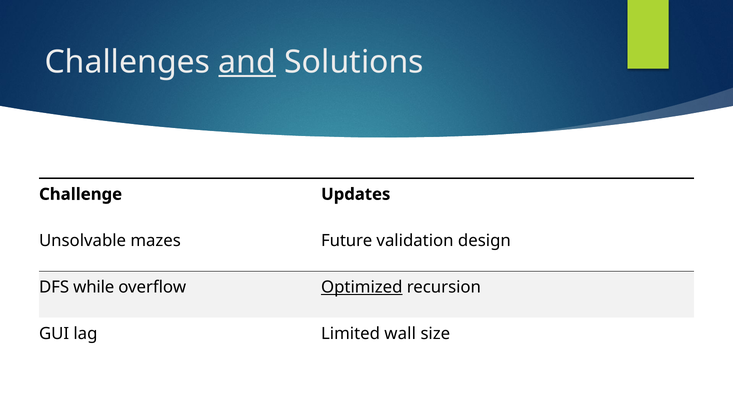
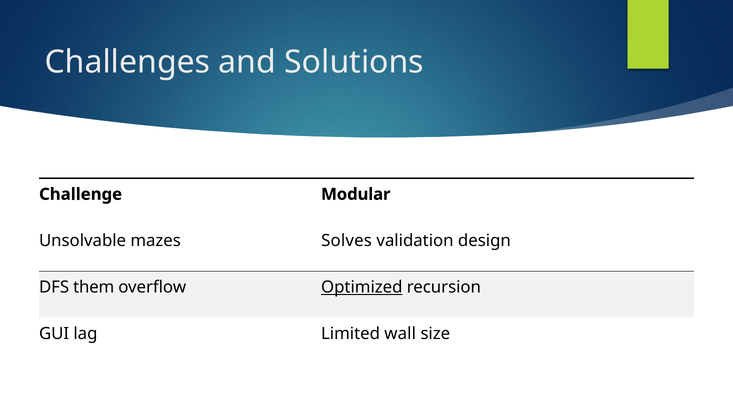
and underline: present -> none (247, 62)
Updates: Updates -> Modular (356, 194)
Future: Future -> Solves (347, 241)
while: while -> them (94, 287)
